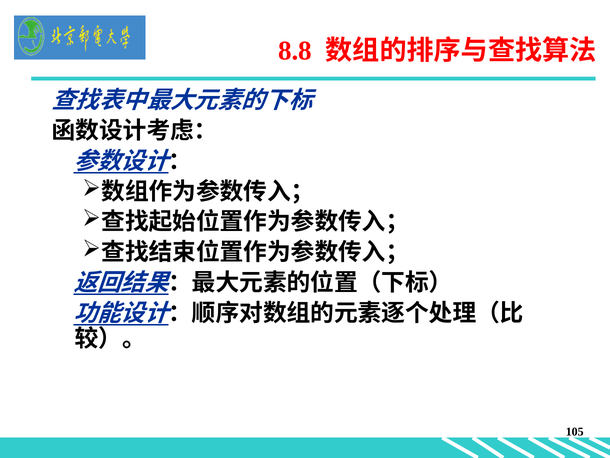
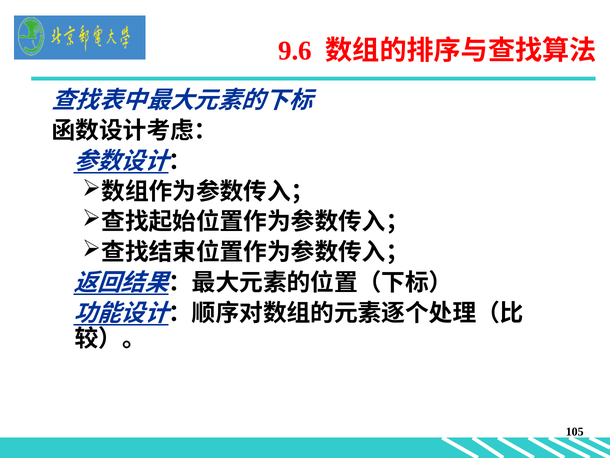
8.8: 8.8 -> 9.6 (295, 51)
